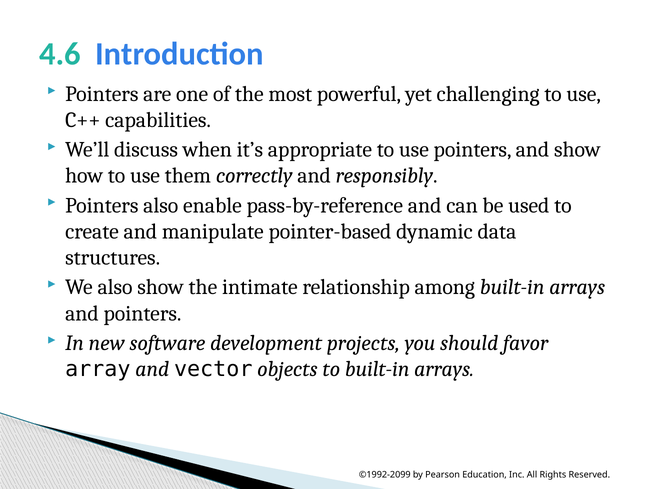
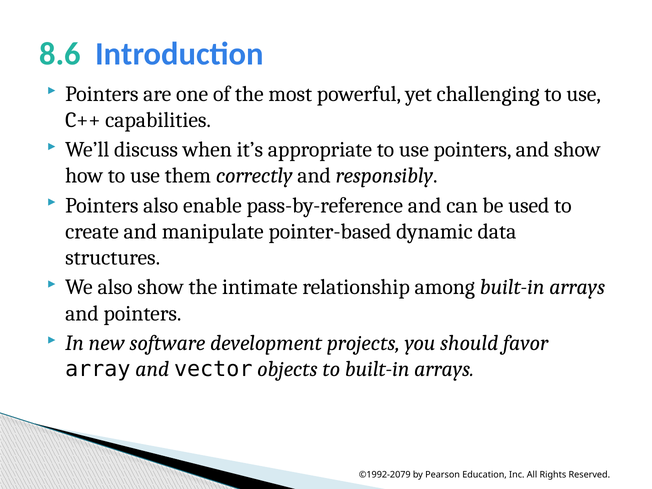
4.6: 4.6 -> 8.6 (60, 54)
©1992-2099: ©1992-2099 -> ©1992-2079 (385, 475)
